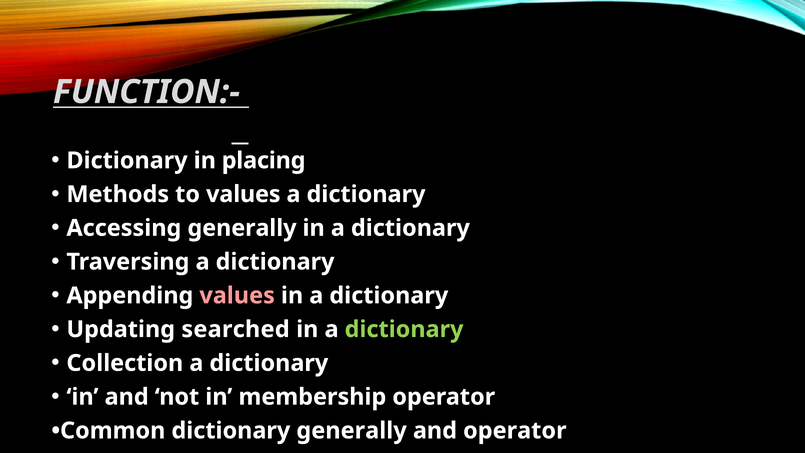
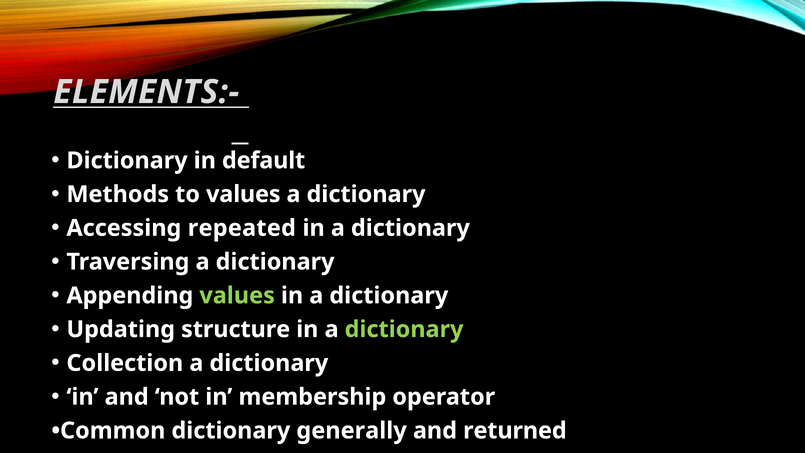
FUNCTION:-: FUNCTION:- -> ELEMENTS:- (146, 92)
placing: placing -> default (264, 160)
Accessing generally: generally -> repeated (242, 228)
values colour: pink -> light green (237, 295)
searched: searched -> structure (236, 329)
and operator: operator -> returned (515, 430)
